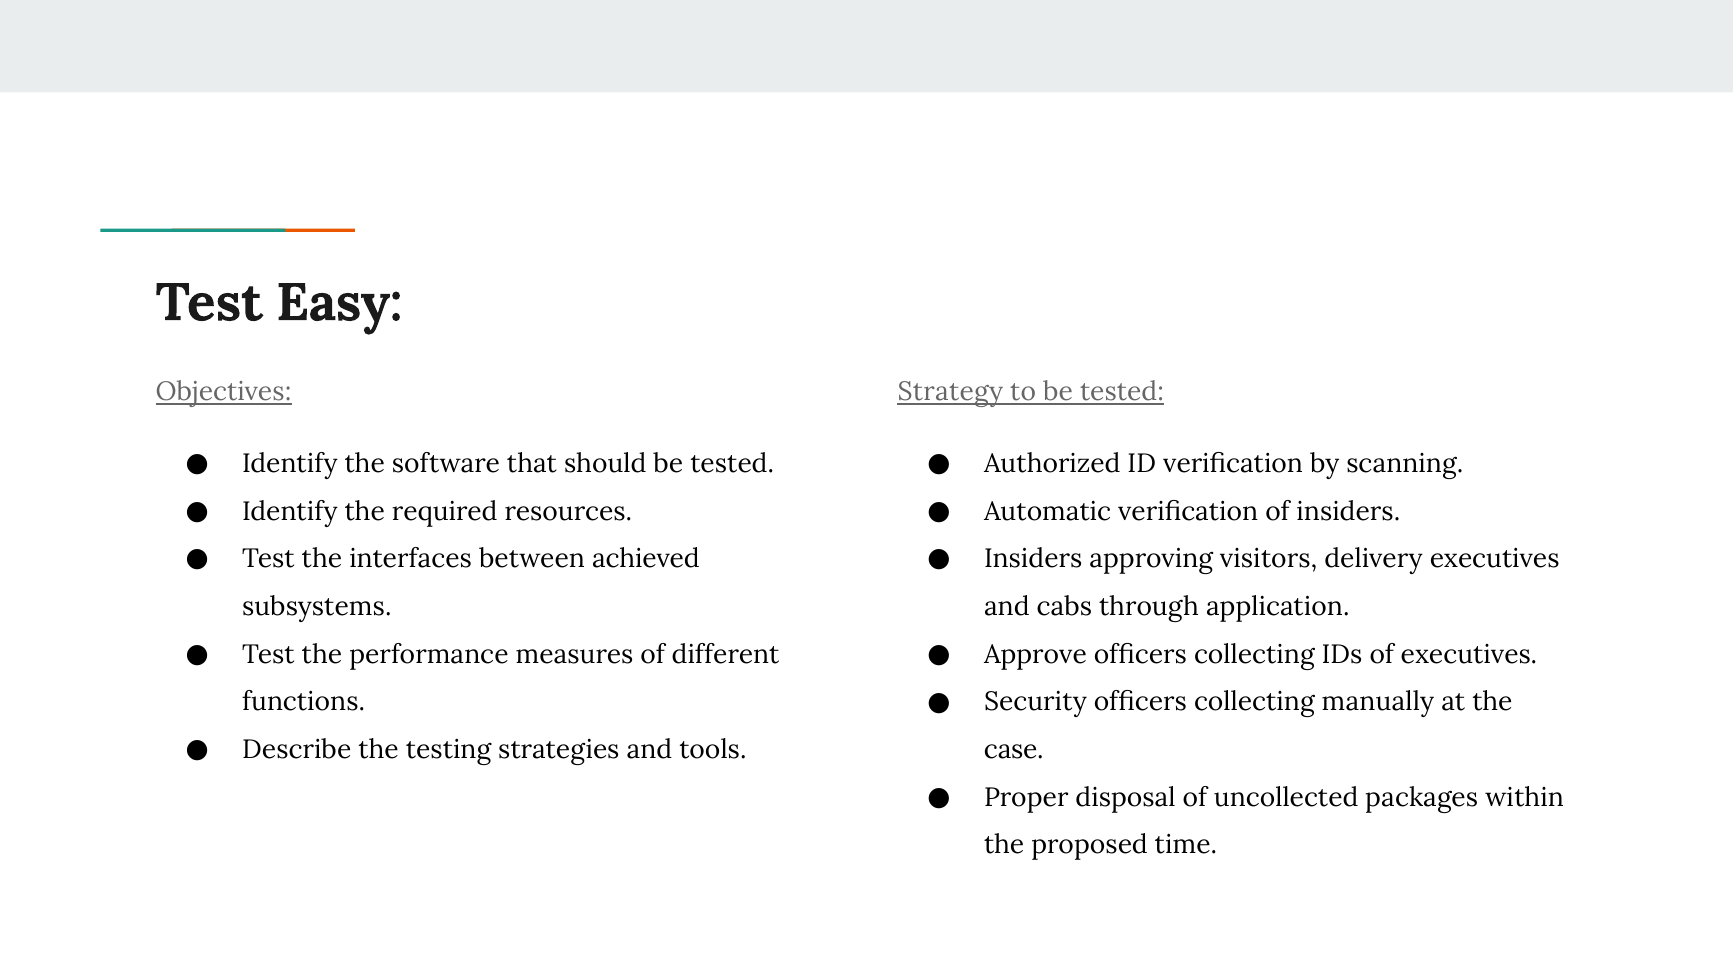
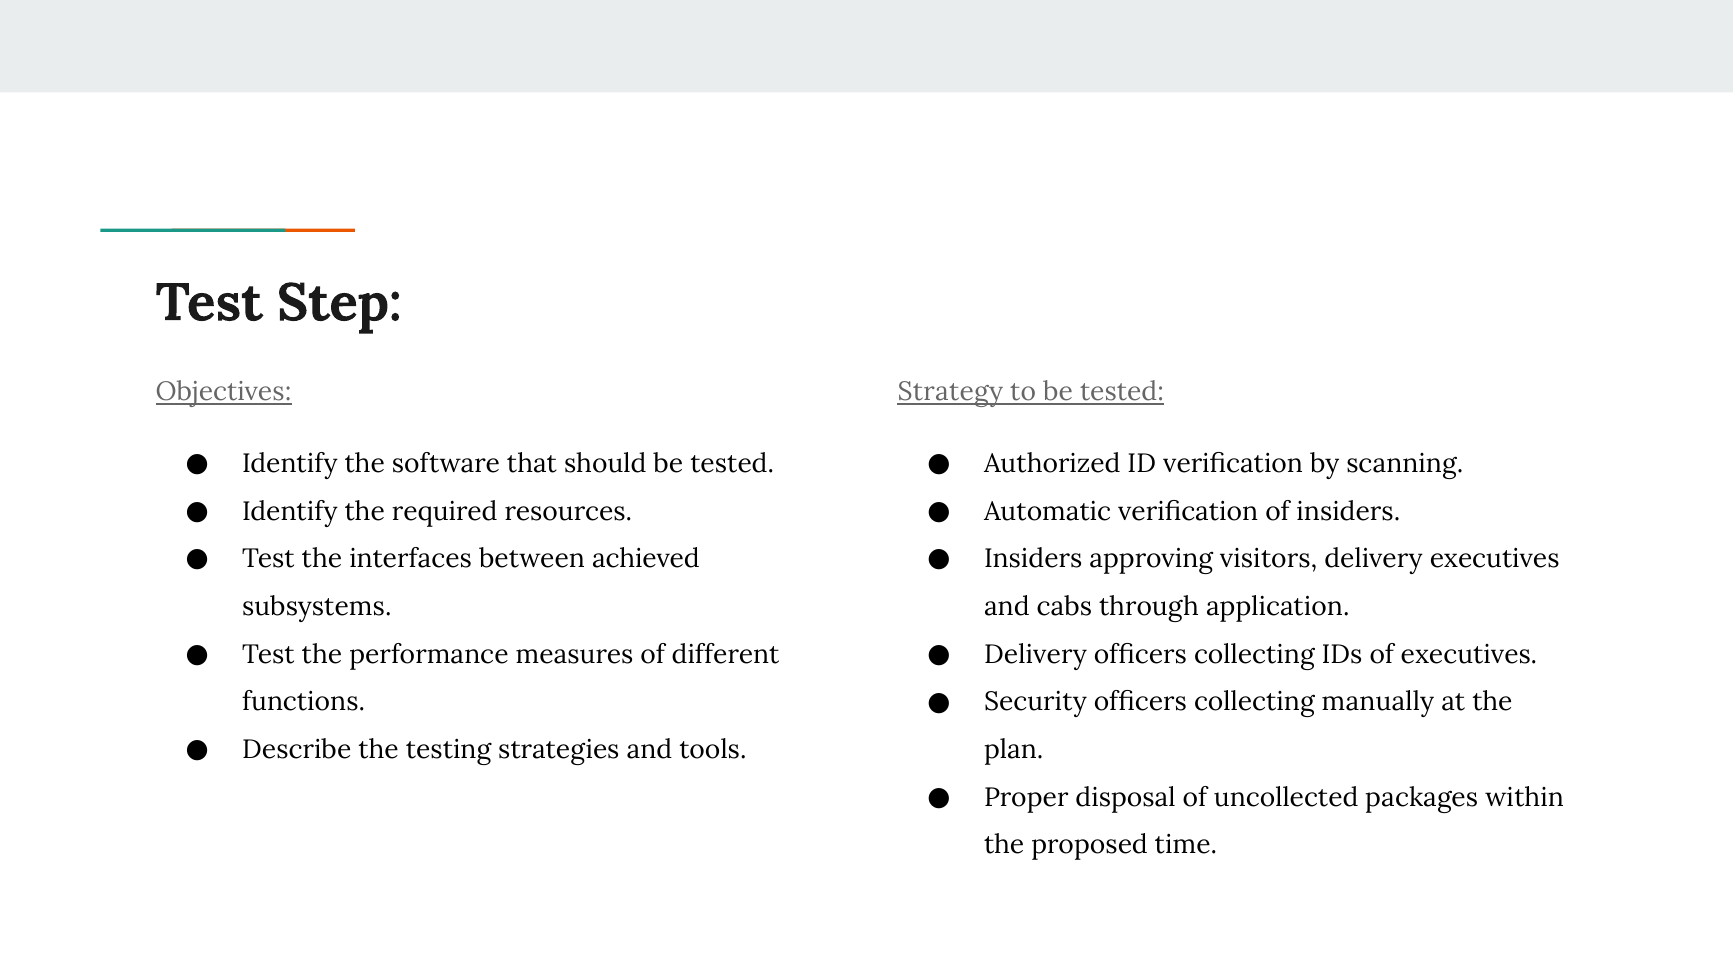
Easy: Easy -> Step (339, 303)
Approve: Approve -> Delivery (1035, 654)
case: case -> plan (1014, 750)
